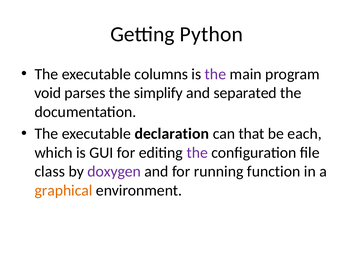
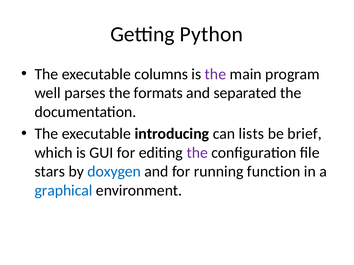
void: void -> well (48, 93)
simplify: simplify -> formats (158, 93)
declaration: declaration -> introducing (172, 134)
that: that -> lists (251, 134)
each: each -> brief (305, 134)
class: class -> stars (50, 172)
doxygen colour: purple -> blue (114, 172)
graphical colour: orange -> blue (63, 191)
